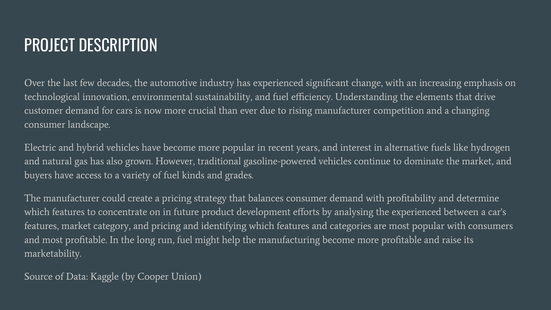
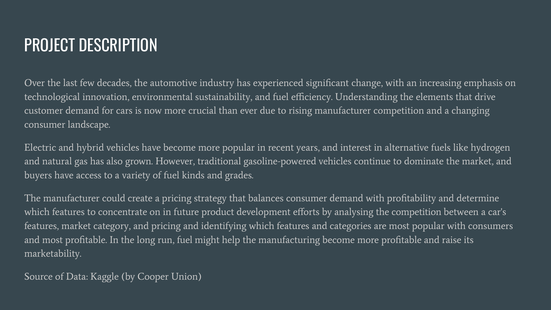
the experienced: experienced -> competition (417, 212)
